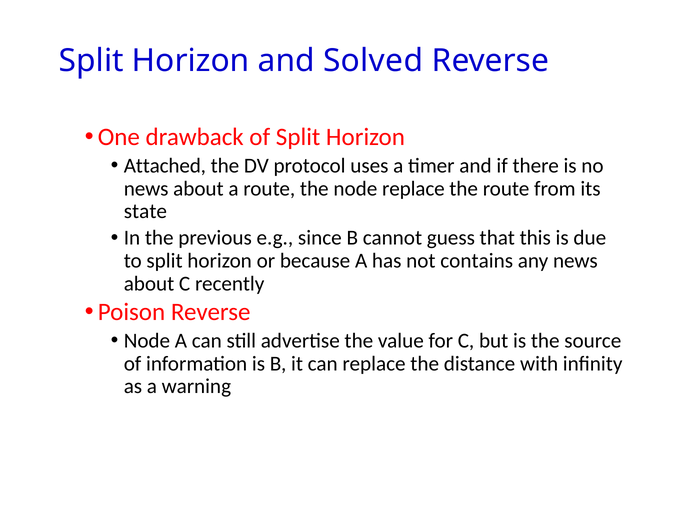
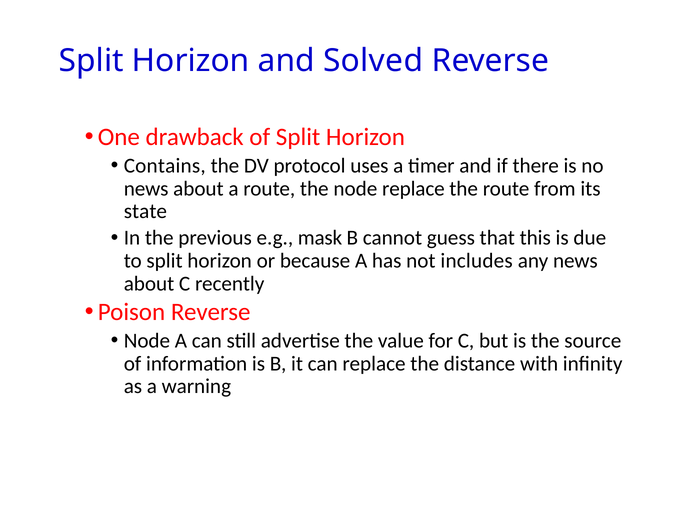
Attached: Attached -> Contains (165, 166)
since: since -> mask (320, 238)
contains: contains -> includes (477, 261)
